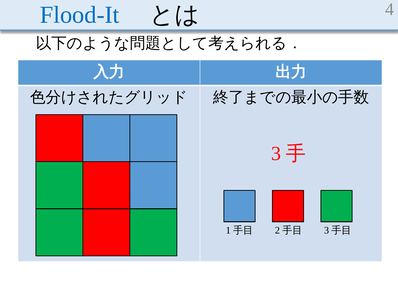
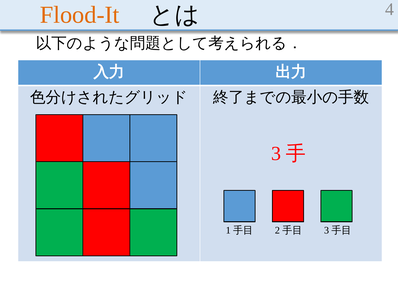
Flood-It colour: blue -> orange (80, 15)
